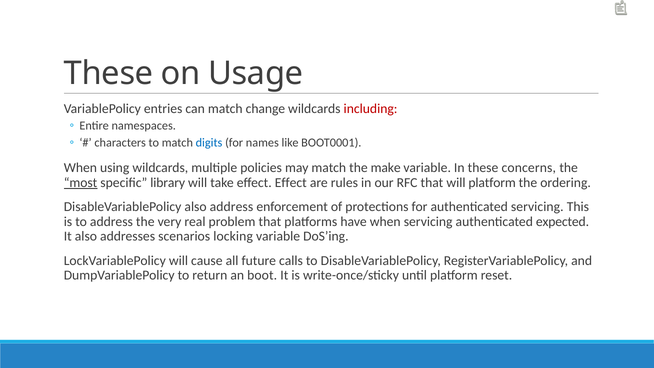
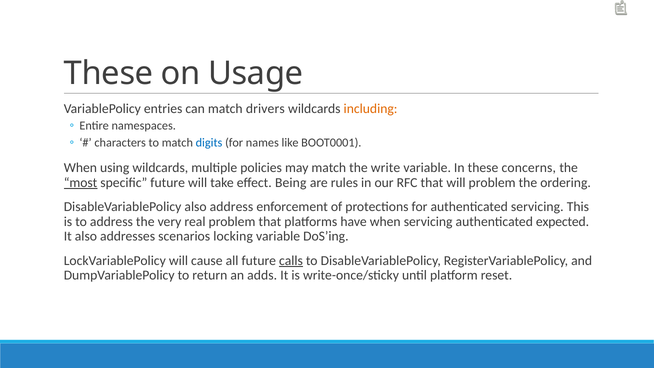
change: change -> drivers (265, 109)
including colour: red -> orange (371, 109)
make: make -> write (386, 168)
specific library: library -> future (168, 182)
effect Effect: Effect -> Being (291, 182)
will platform: platform -> problem (492, 182)
calls underline: none -> present (291, 260)
boot: boot -> adds (262, 275)
